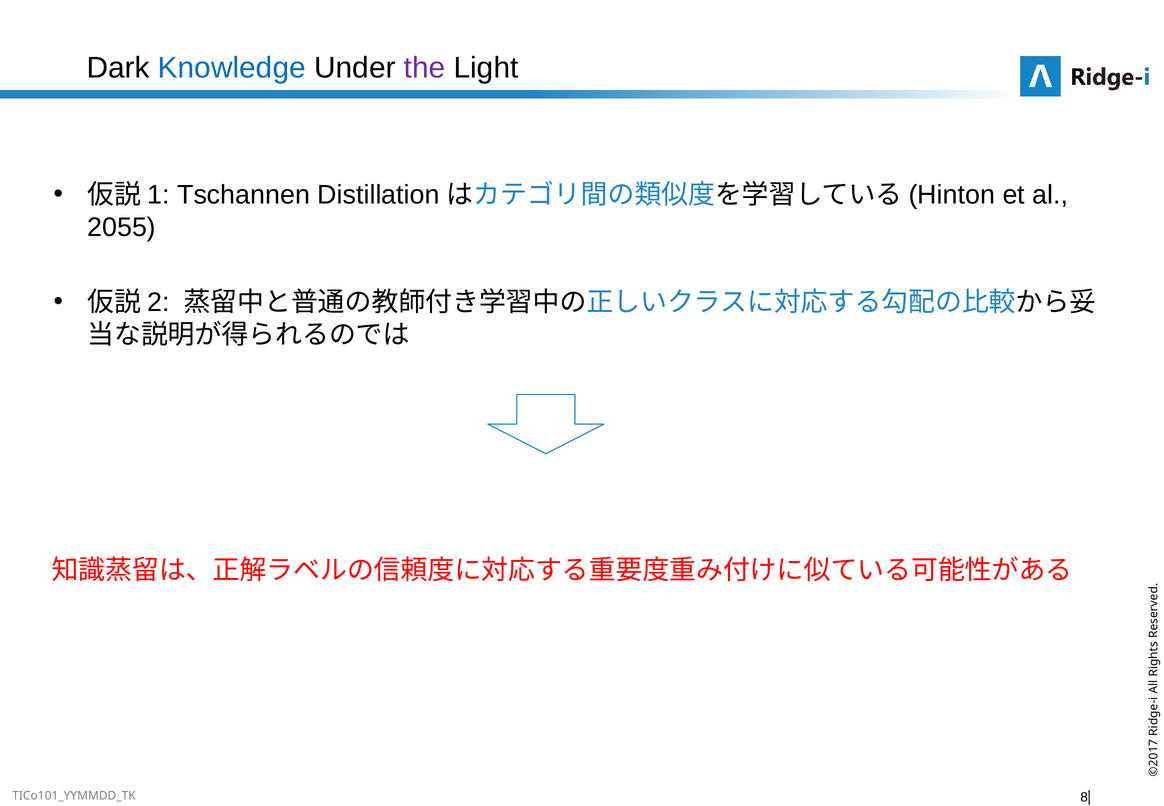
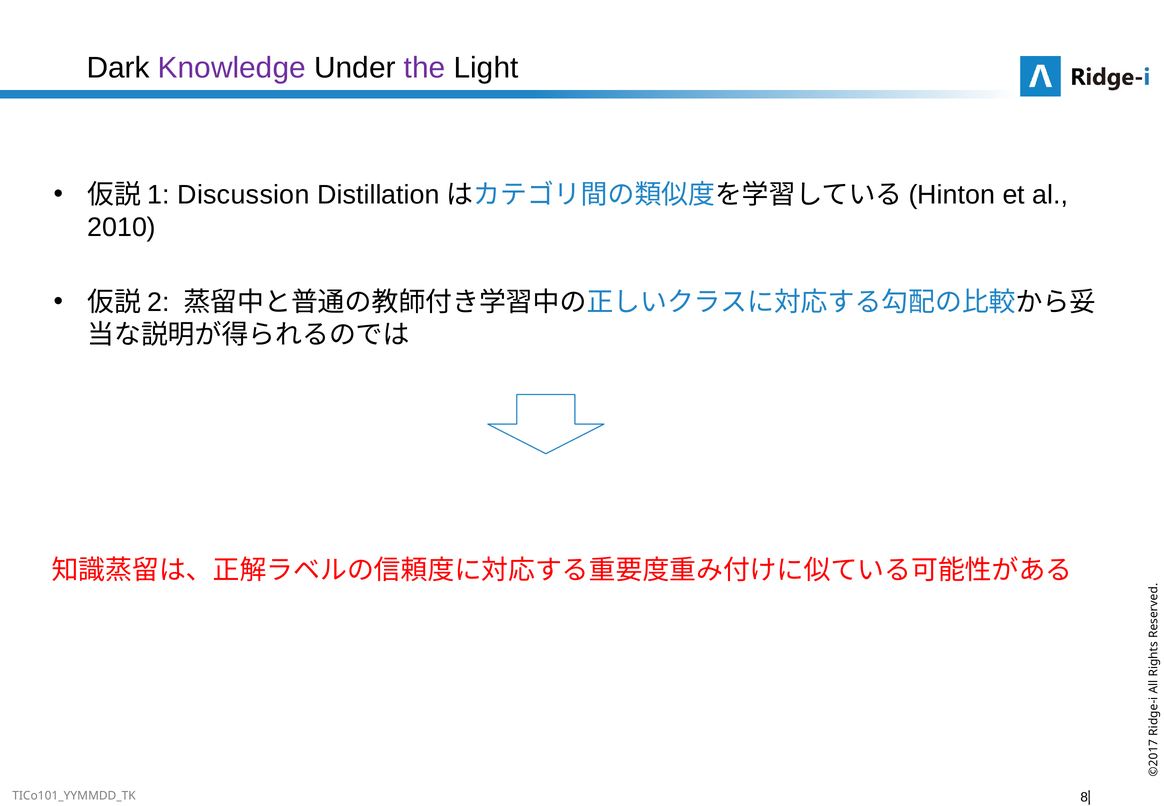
Knowledge colour: blue -> purple (232, 68)
Tschannen: Tschannen -> Discussion (243, 195)
2055: 2055 -> 2010 (122, 227)
